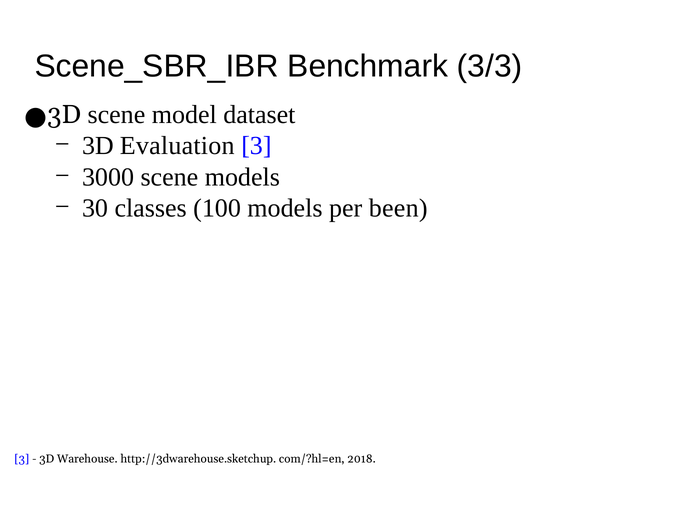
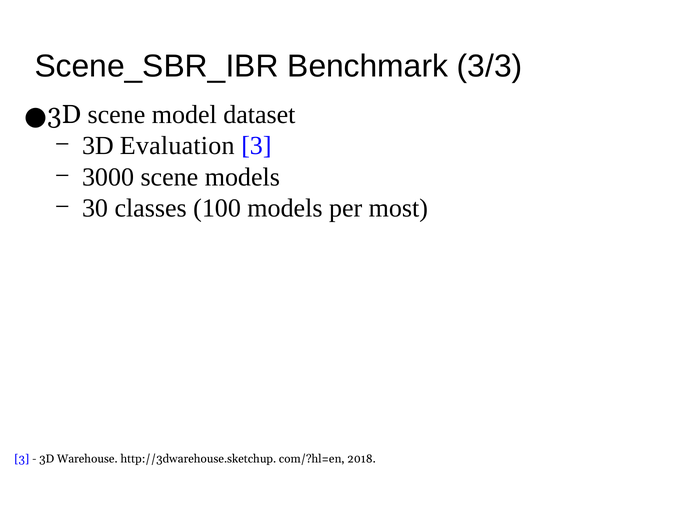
been: been -> most (398, 208)
